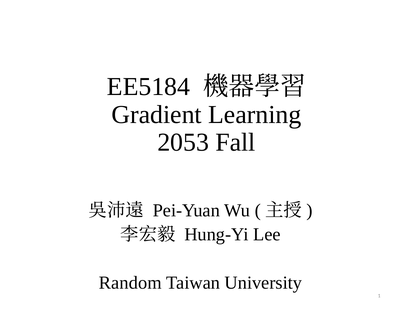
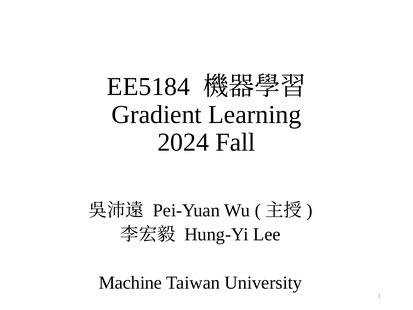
2053: 2053 -> 2024 (183, 142)
Random: Random -> Machine (130, 283)
